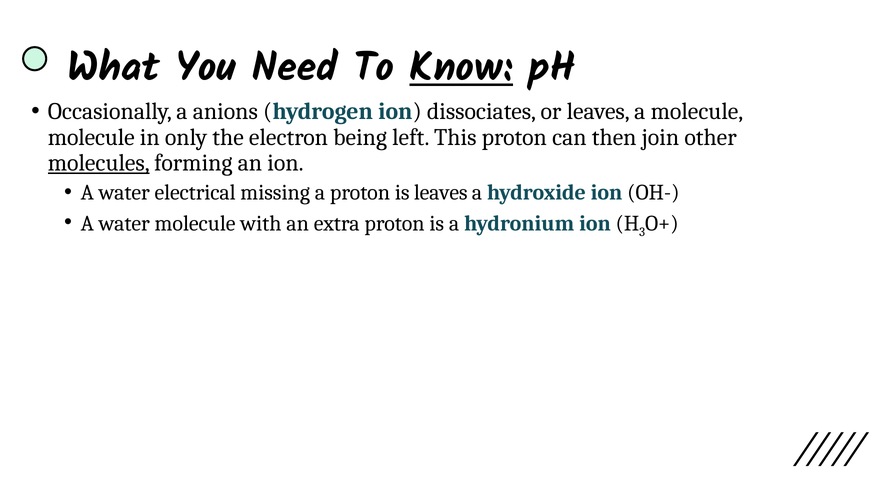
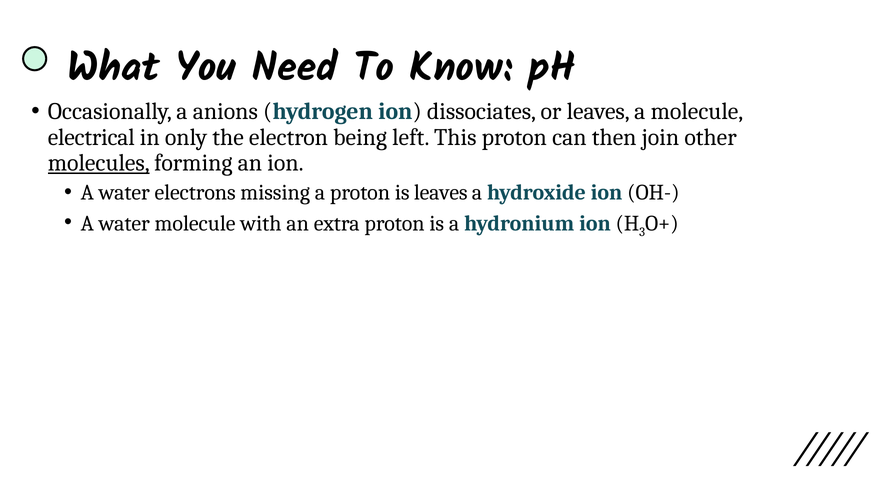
Know underline: present -> none (461, 67)
molecule: molecule -> electrical (91, 137)
electrical: electrical -> electrons (195, 192)
